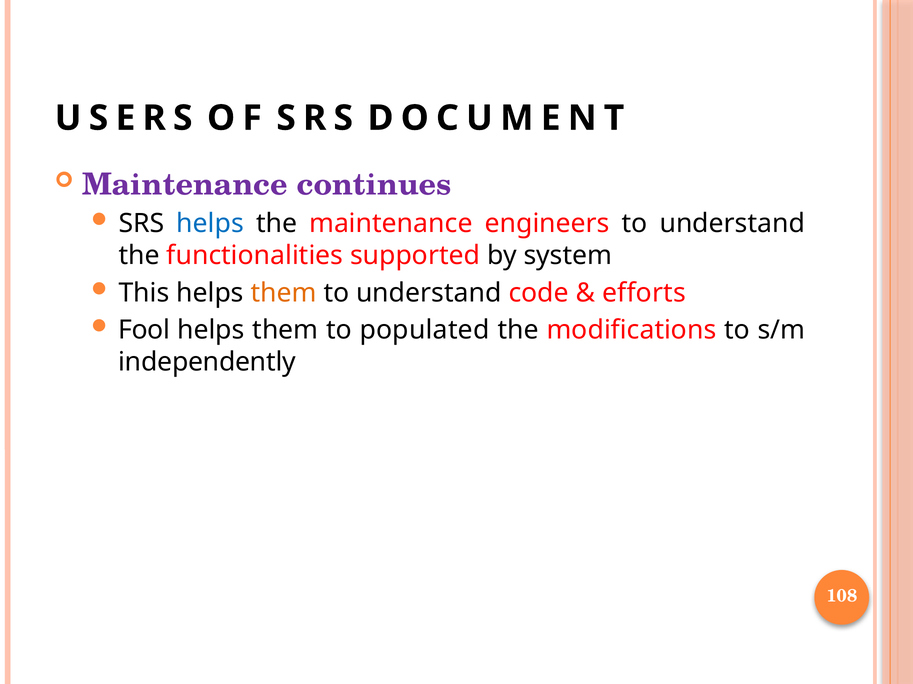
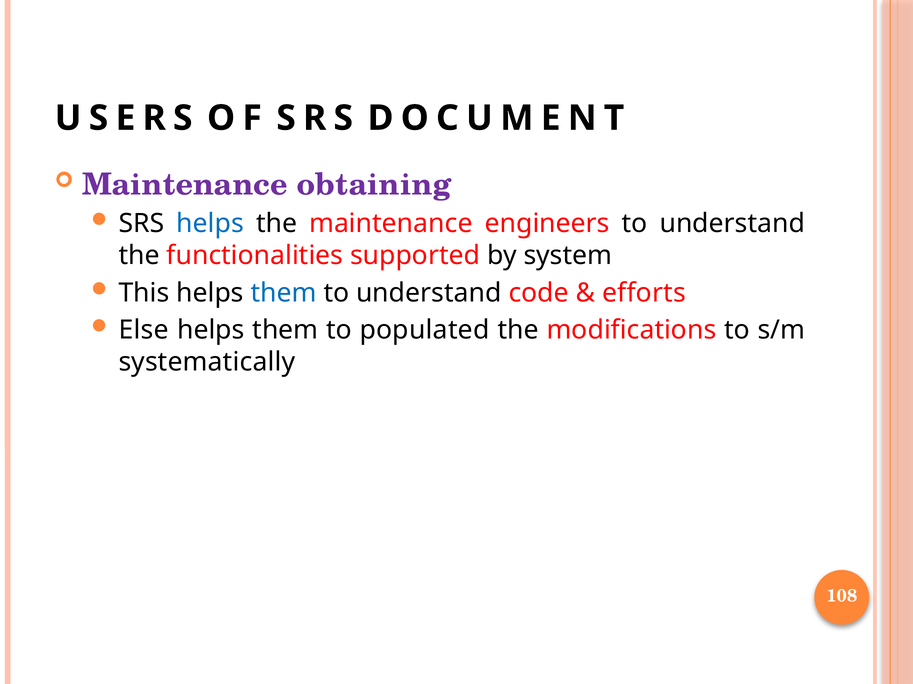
continues: continues -> obtaining (374, 185)
them colour: orange -> blue (284, 293)
Fool: Fool -> Else (144, 330)
independently: independently -> systematically (207, 362)
